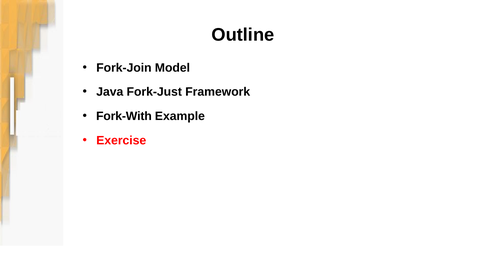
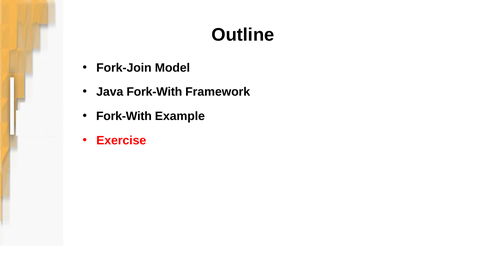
Java Fork-Just: Fork-Just -> Fork-With (154, 92)
